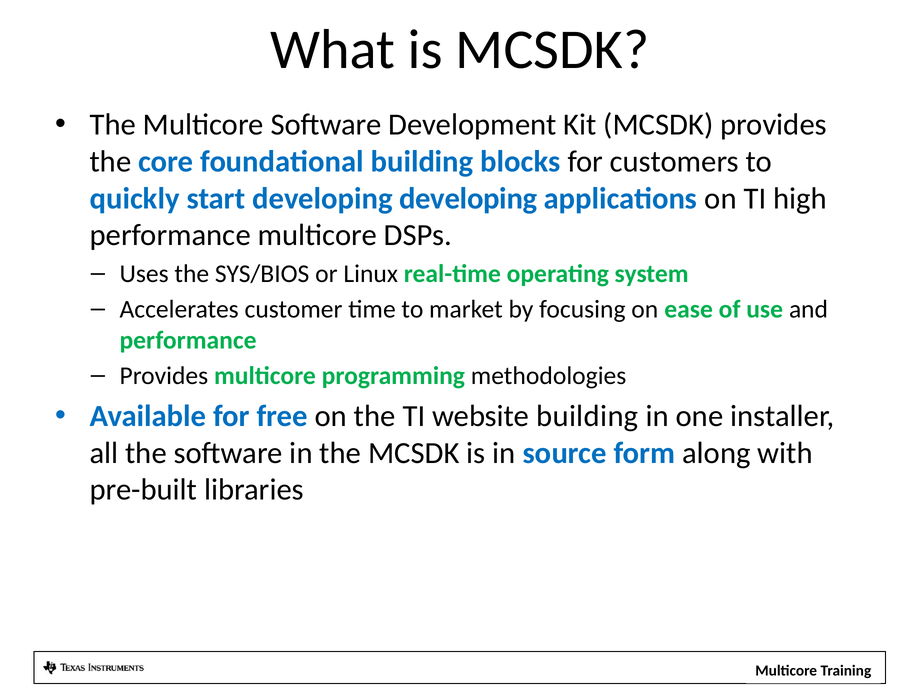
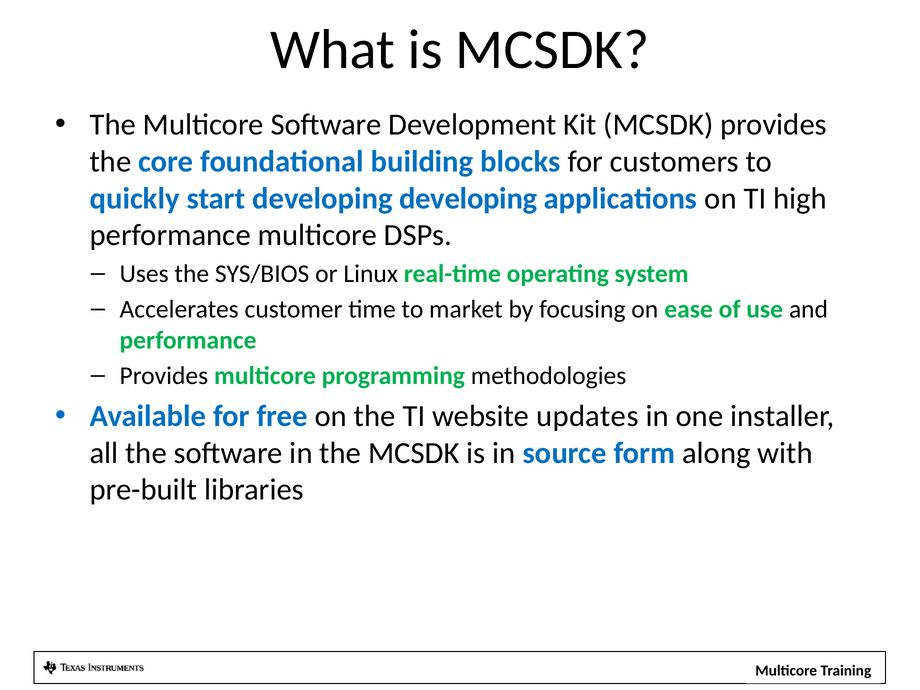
website building: building -> updates (587, 416)
